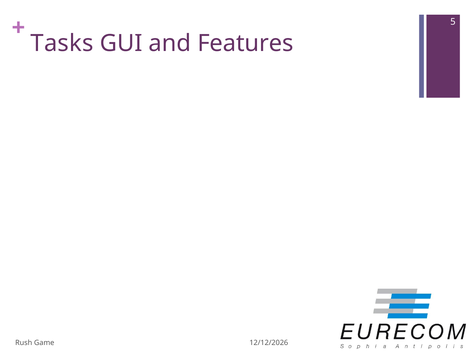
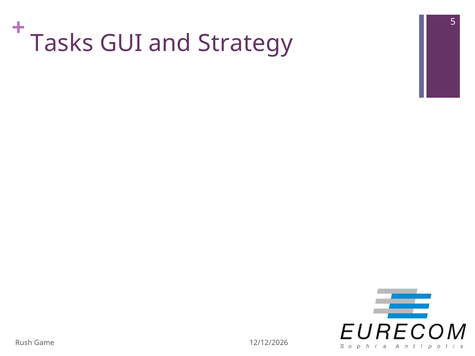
Features: Features -> Strategy (245, 43)
